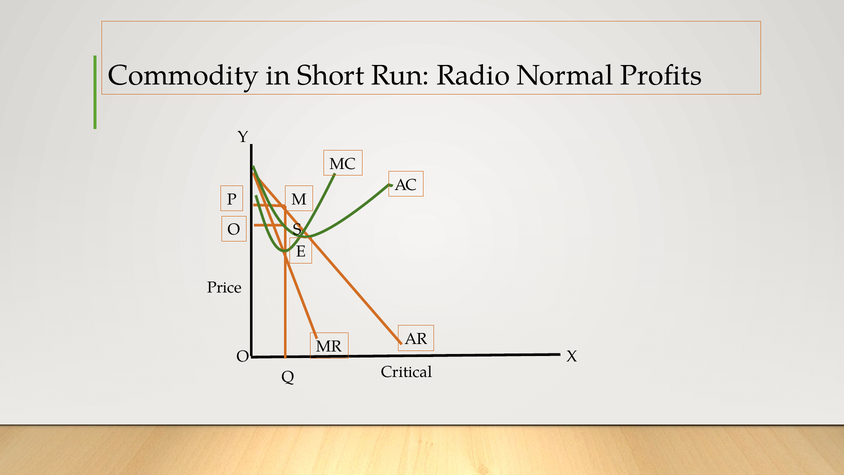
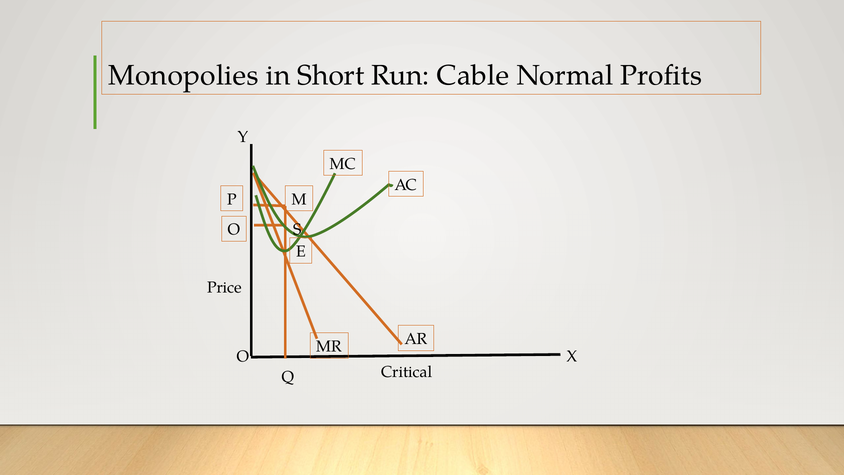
Commodity: Commodity -> Monopolies (183, 75)
Radio: Radio -> Cable (473, 75)
